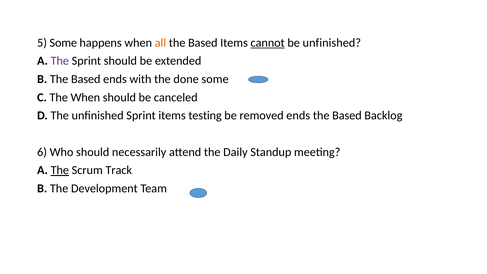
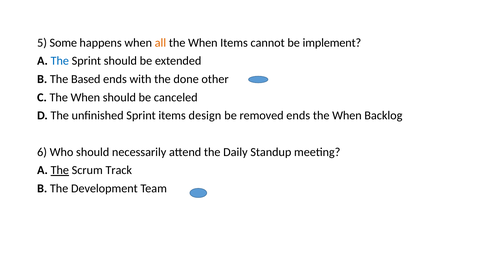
Based: Based -> When (203, 43)
cannot underline: present -> none (268, 43)
be unfinished: unfinished -> implement (332, 43)
The colour: purple -> blue (60, 61)
done some: some -> other (215, 79)
testing: testing -> design (205, 116)
Based: Based -> When (347, 116)
